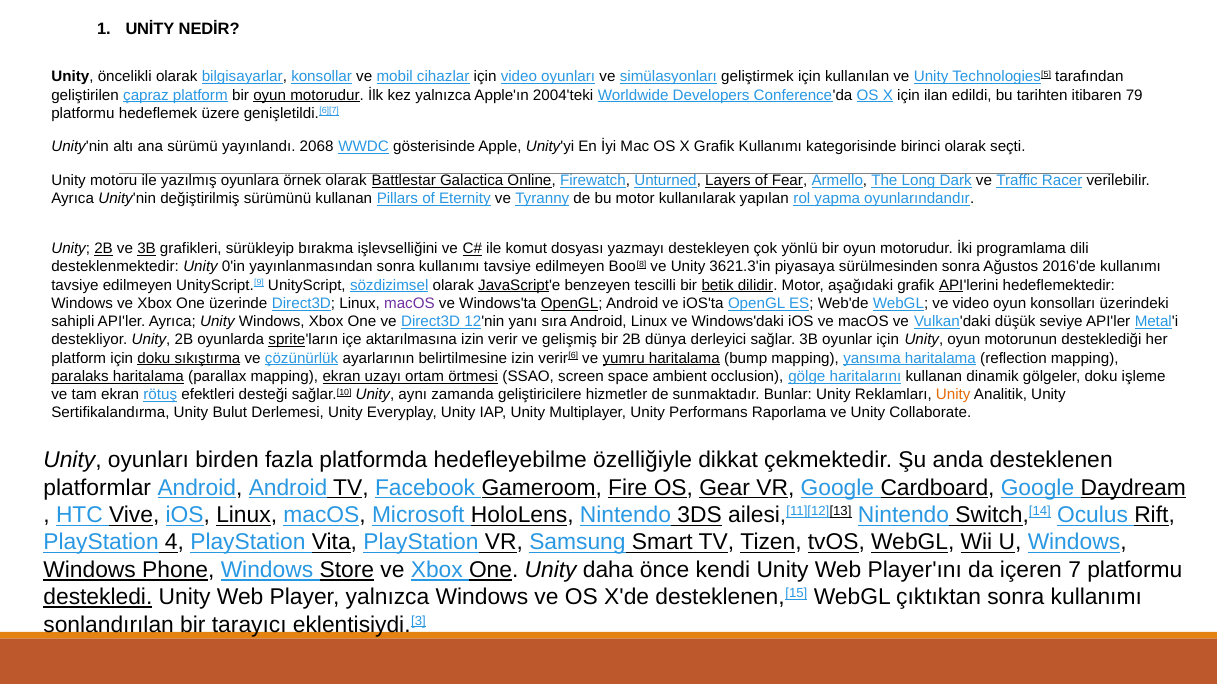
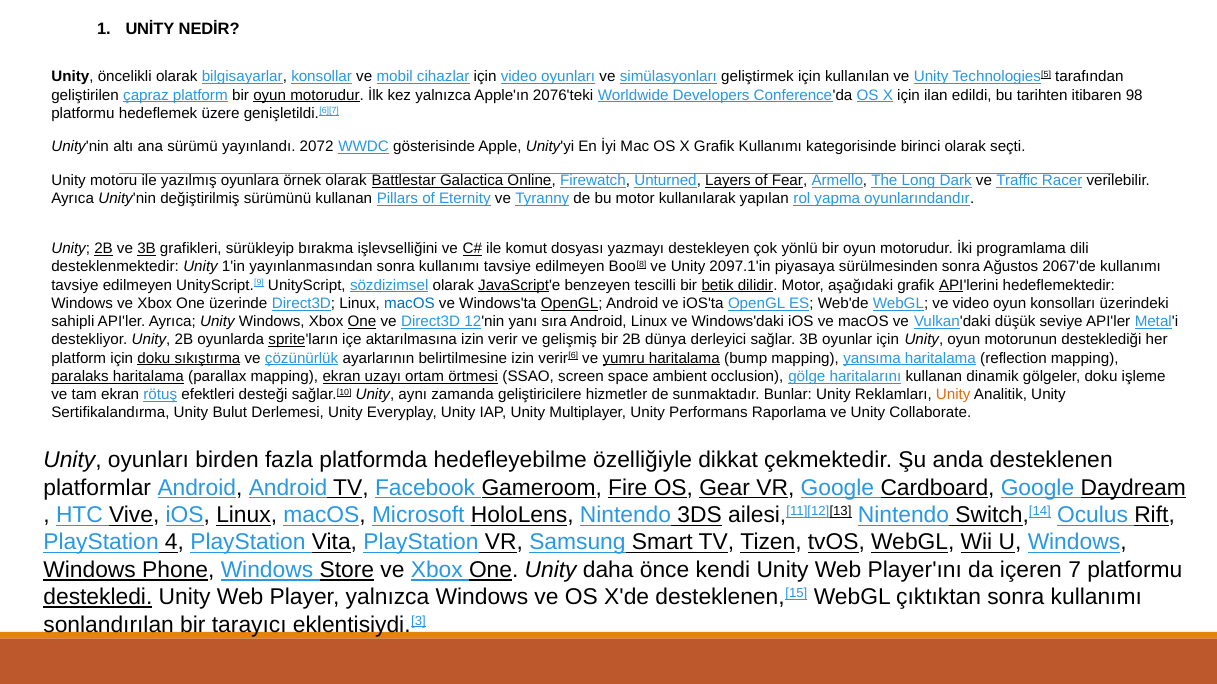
2004'teki: 2004'teki -> 2076'teki (563, 95)
79: 79 -> 98 (1134, 95)
2068: 2068 -> 2072 (317, 147)
0'in: 0'in -> 1'in (233, 267)
3621.3'in: 3621.3'in -> 2097.1'in (740, 267)
2016'de: 2016'de -> 2067'de (1069, 267)
macOS colour: purple -> blue (409, 304)
One underline: none -> present (362, 322)
